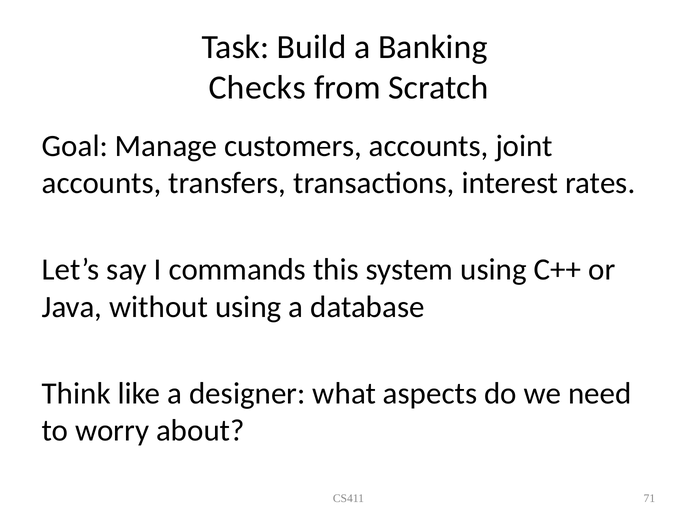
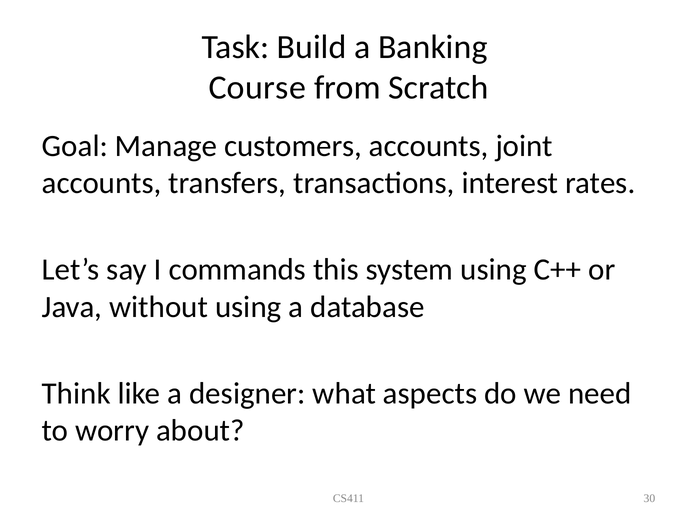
Checks: Checks -> Course (257, 88)
71: 71 -> 30 (649, 499)
